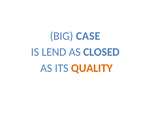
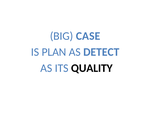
LEND: LEND -> PLAN (54, 52)
CLOSED: CLOSED -> DETECT (101, 52)
QUALITY colour: orange -> black (92, 68)
